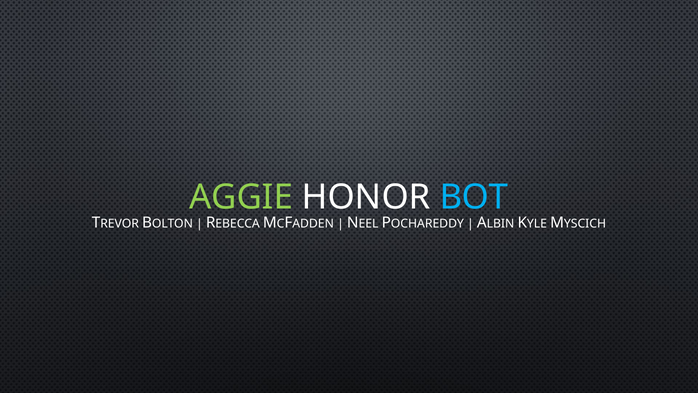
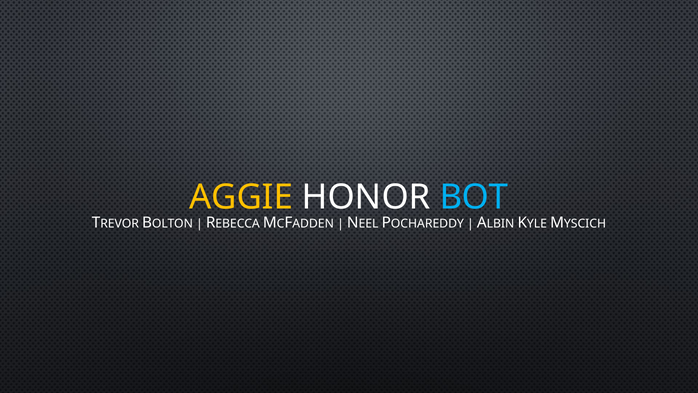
AGGIE colour: light green -> yellow (241, 197)
